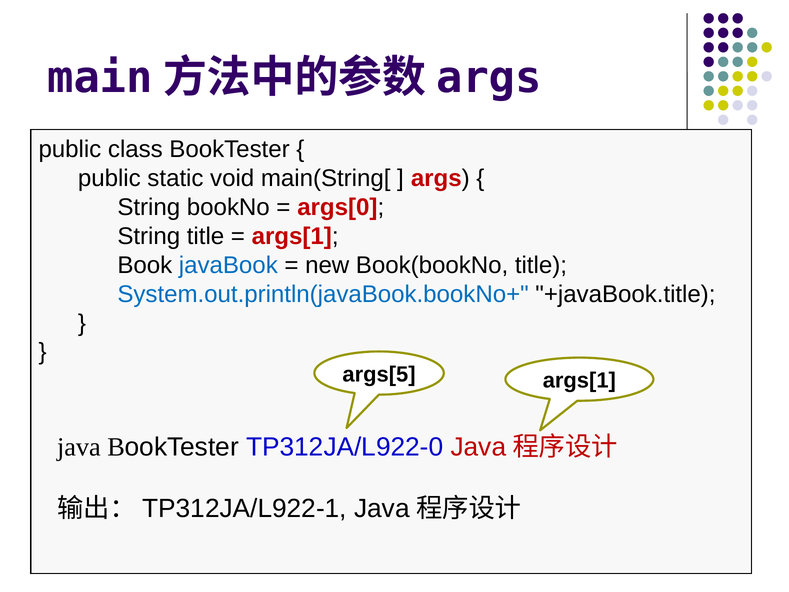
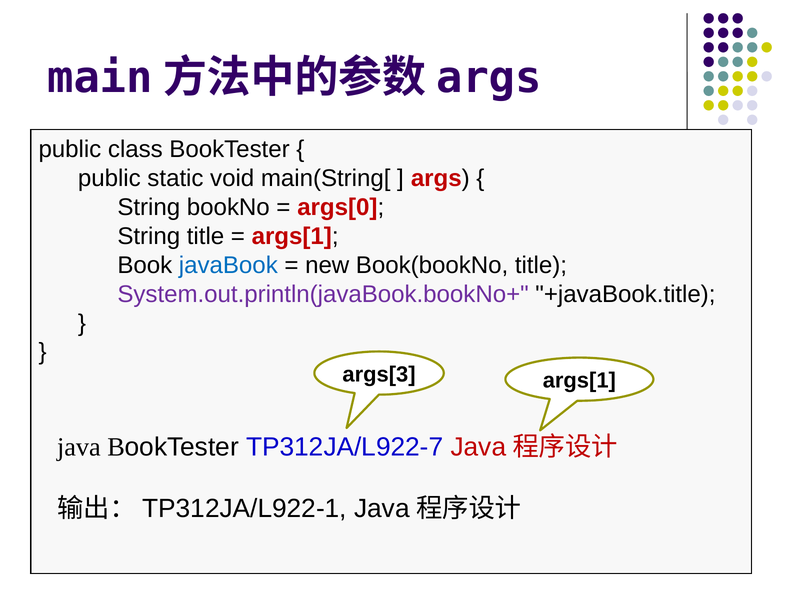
System.out.println(javaBook.bookNo+ colour: blue -> purple (323, 294)
args[5: args[5 -> args[3 (379, 374)
TP312JA/L922-0: TP312JA/L922-0 -> TP312JA/L922-7 (345, 447)
